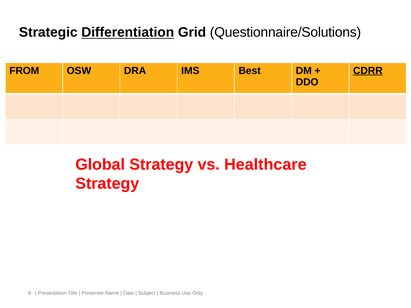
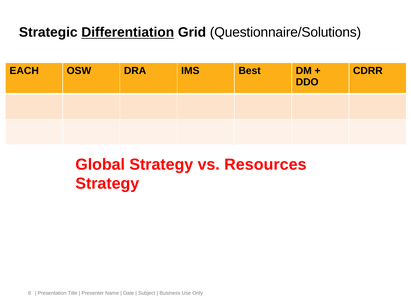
FROM: FROM -> EACH (24, 71)
CDRR underline: present -> none (368, 71)
Healthcare: Healthcare -> Resources (265, 165)
